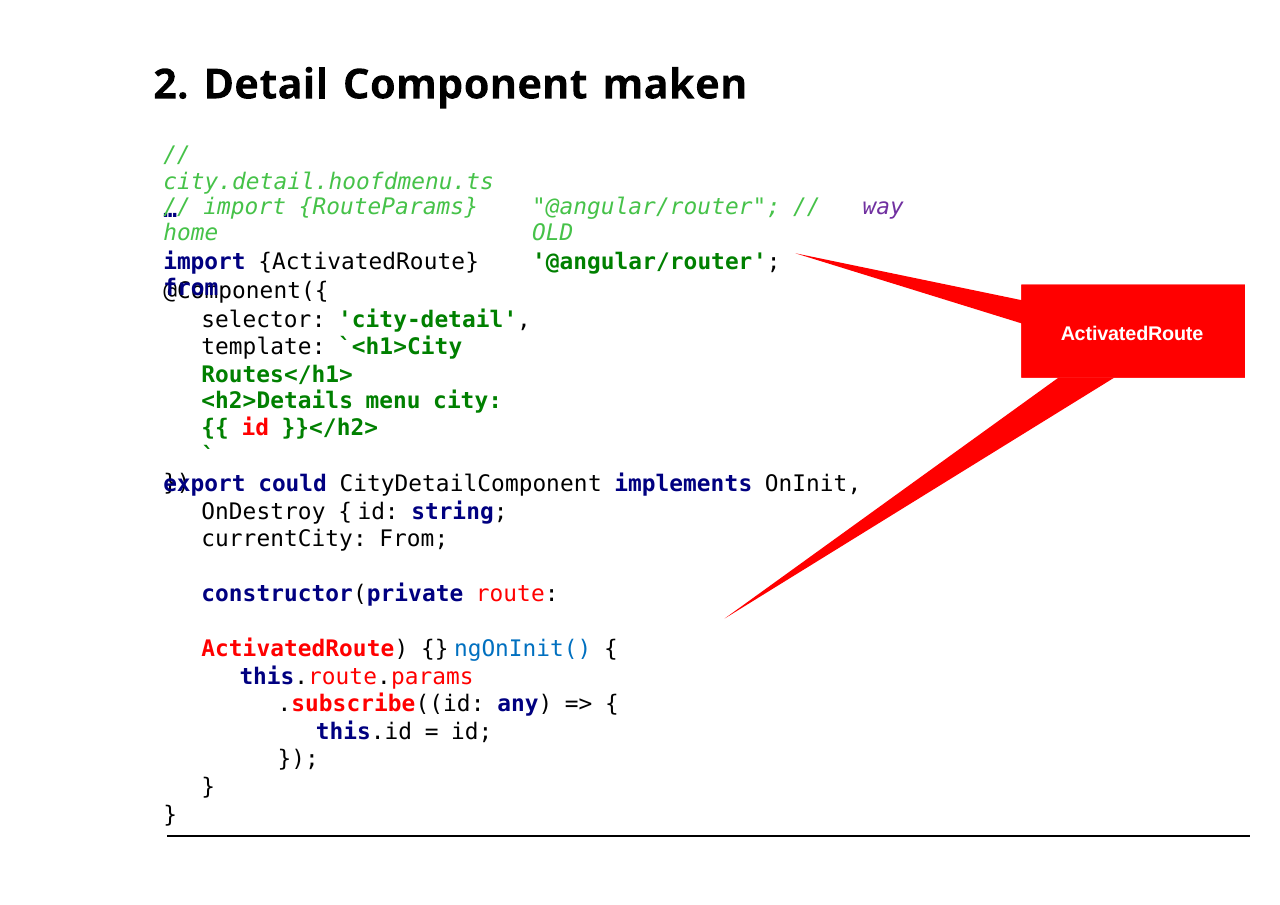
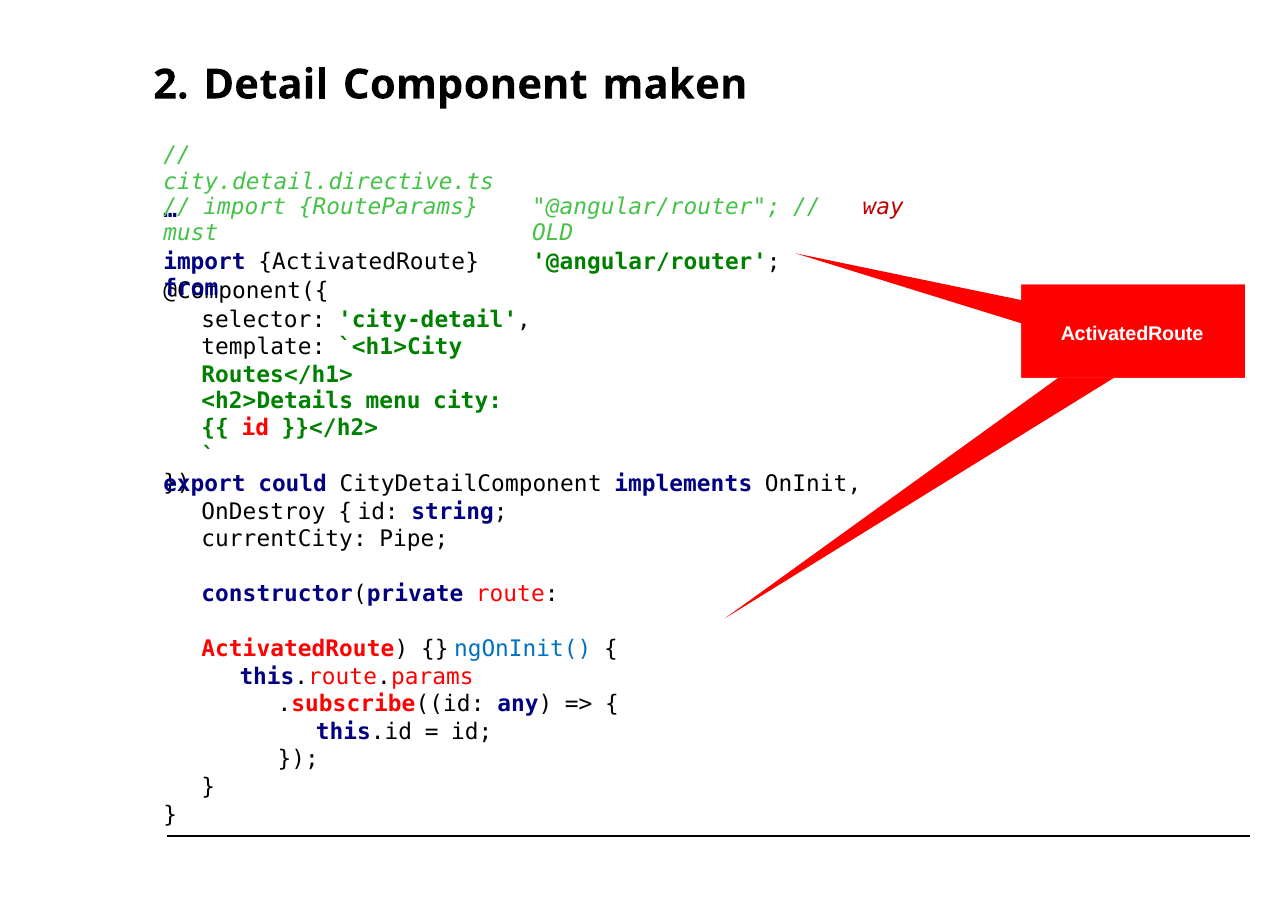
city.detail.hoofdmenu.ts: city.detail.hoofdmenu.ts -> city.detail.directive.ts (329, 182)
way colour: purple -> red (883, 207)
home: home -> must (191, 233)
currentCity From: From -> Pipe (414, 540)
